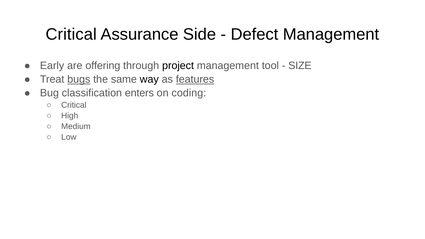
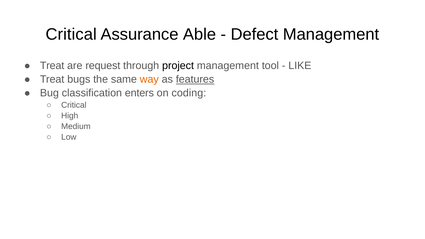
Side: Side -> Able (200, 34)
Early: Early -> Treat (52, 66)
offering: offering -> request (103, 66)
SIZE: SIZE -> LIKE (300, 66)
bugs underline: present -> none (79, 79)
way colour: black -> orange (149, 79)
